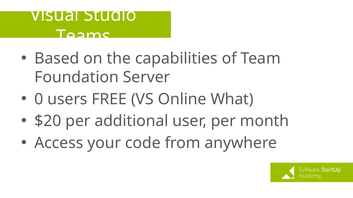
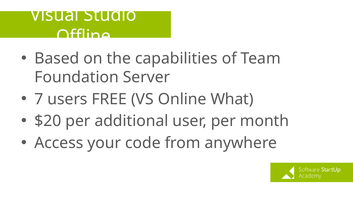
Teams: Teams -> Offline (83, 36)
0: 0 -> 7 (39, 99)
